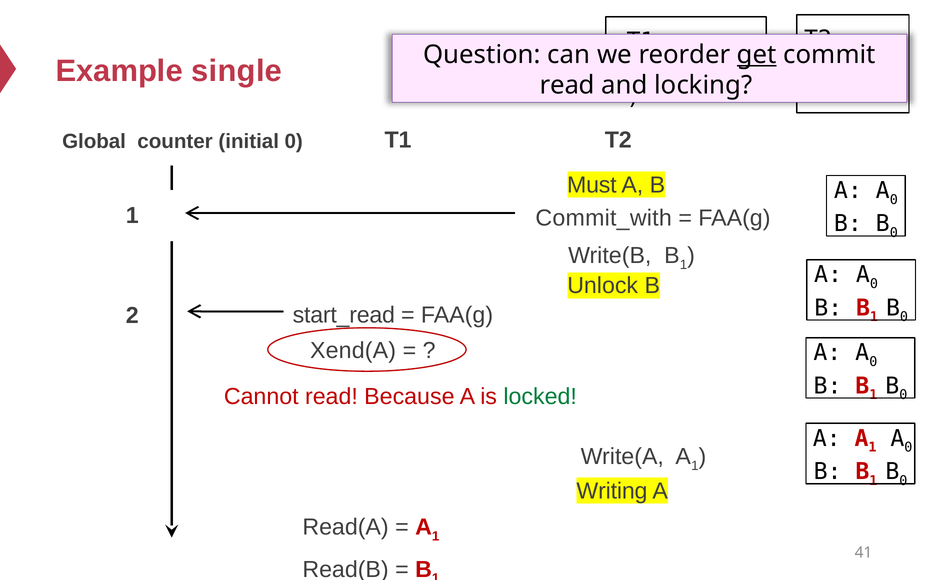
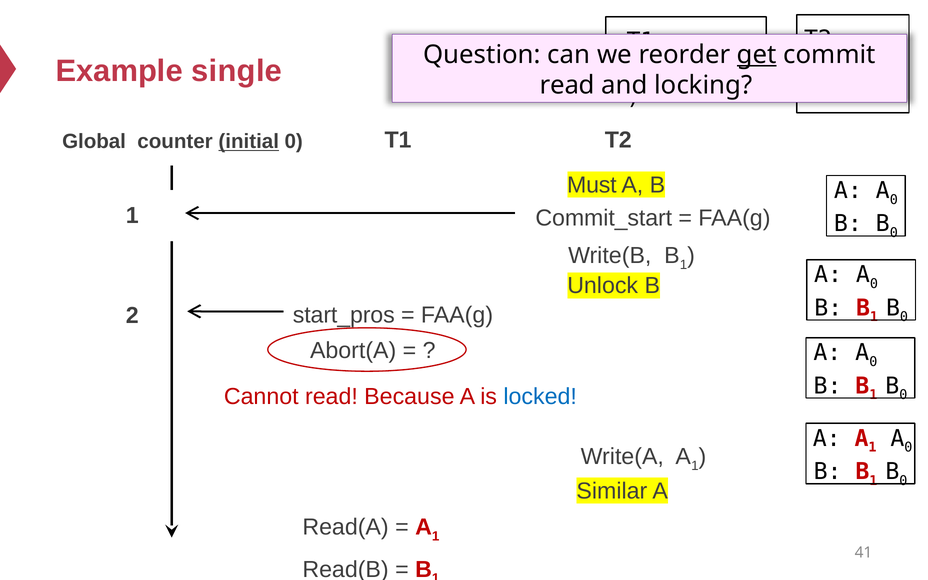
initial underline: none -> present (249, 142)
Commit_with: Commit_with -> Commit_start (604, 218)
start_read: start_read -> start_pros (344, 315)
Xend(A: Xend(A -> Abort(A (353, 351)
locked colour: green -> blue (540, 397)
Writing: Writing -> Similar (612, 491)
